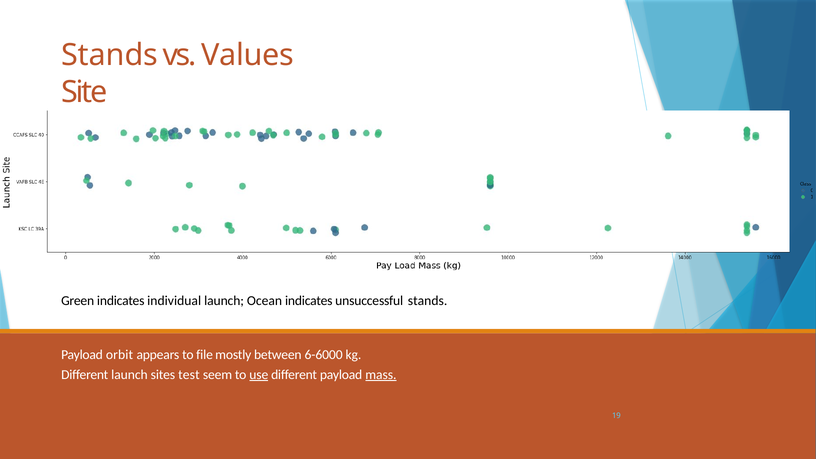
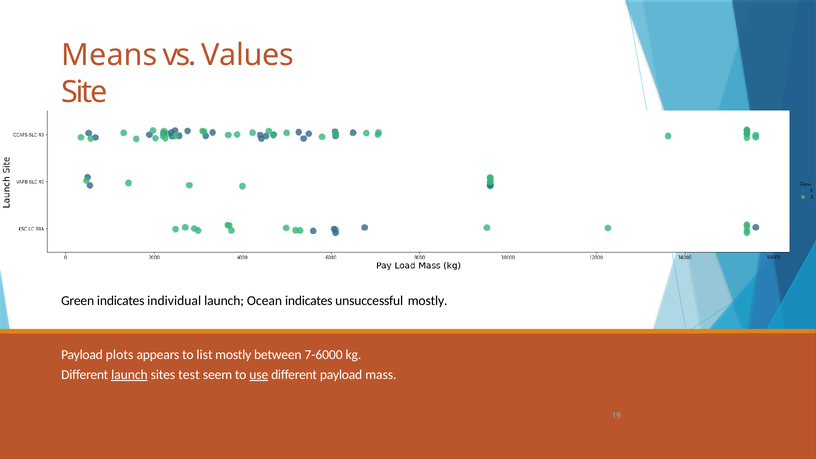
Stands: Stands -> Means (109, 55)
unsuccessful stands: stands -> mostly (428, 301)
orbit: orbit -> plots (120, 355)
file: file -> list (205, 355)
6-6000: 6-6000 -> 7-6000 (324, 355)
launch underline: none -> present (129, 375)
mass underline: present -> none (381, 375)
